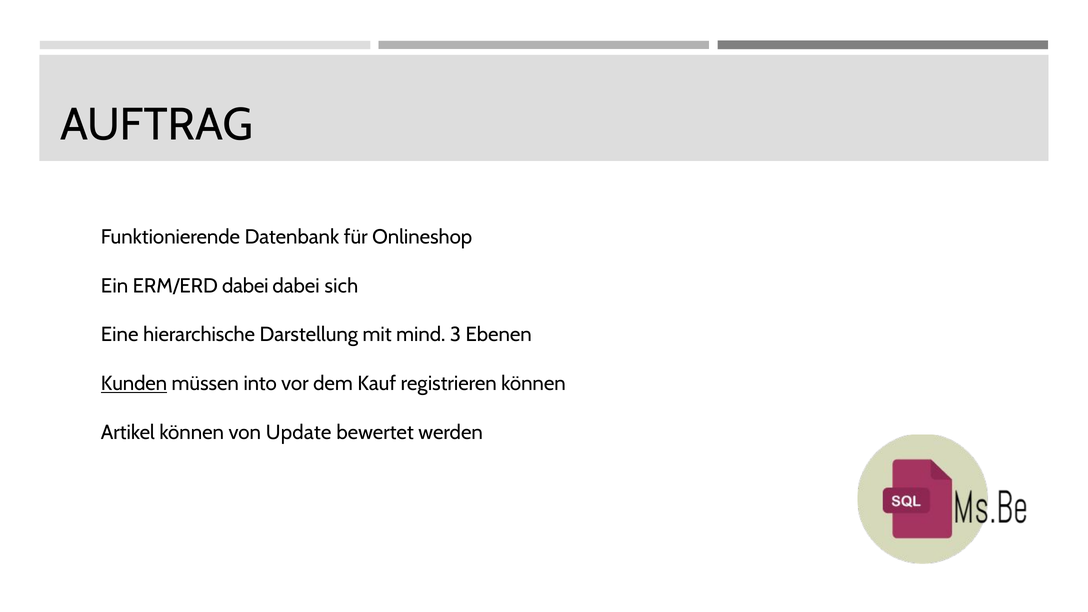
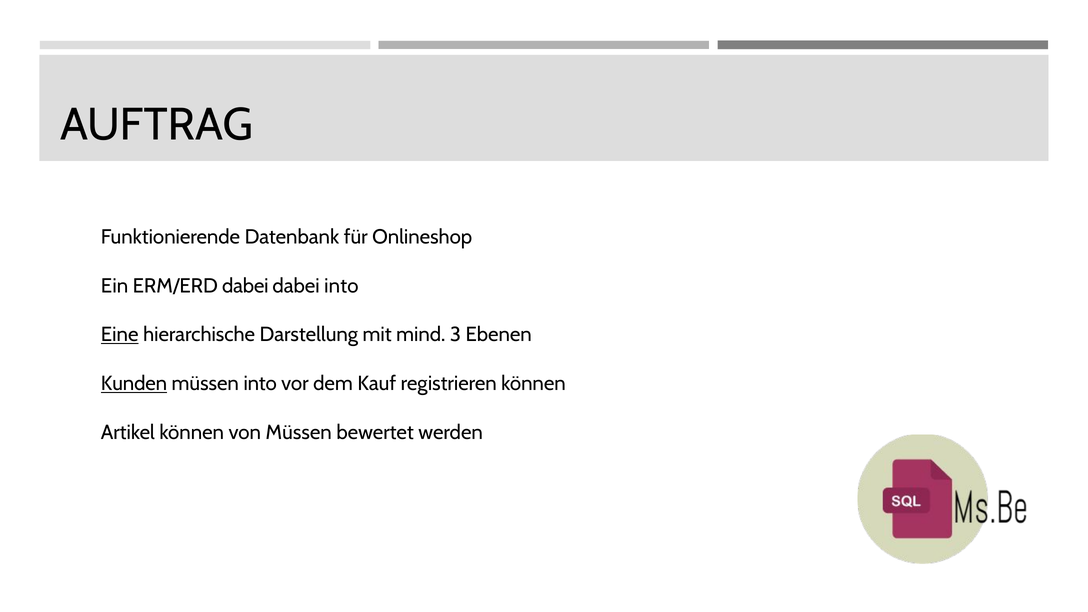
dabei sich: sich -> into (341, 286)
Eine underline: none -> present (120, 335)
von Update: Update -> Müssen (299, 433)
